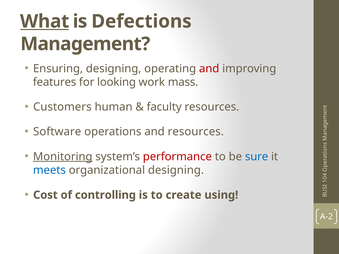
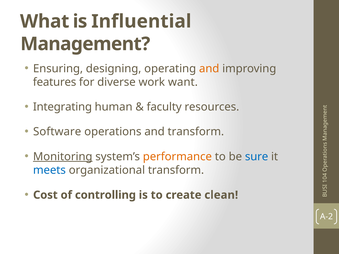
What underline: present -> none (45, 21)
Defections: Defections -> Influential (141, 21)
and colour: red -> orange (209, 69)
looking: looking -> diverse (116, 82)
mass: mass -> want (183, 82)
Customers: Customers -> Integrating (62, 107)
and resources: resources -> transform (196, 132)
performance colour: red -> orange (177, 157)
organizational designing: designing -> transform (176, 170)
using: using -> clean (221, 195)
